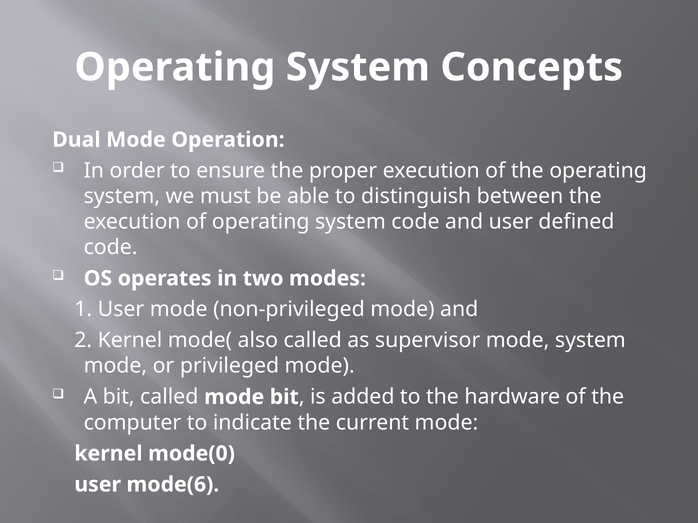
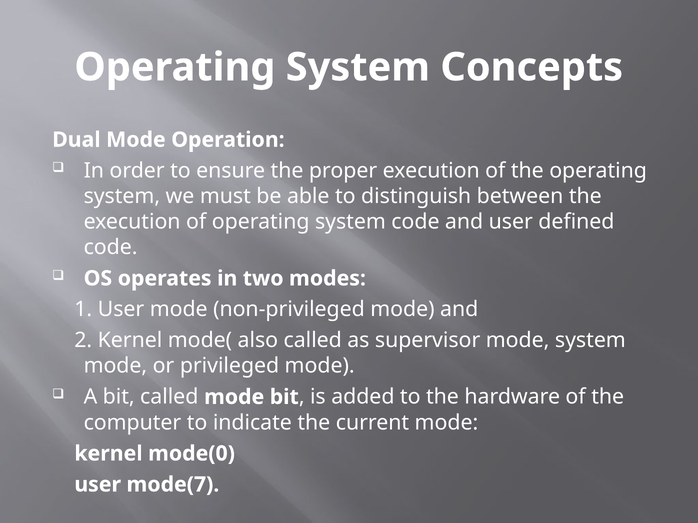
mode(6: mode(6 -> mode(7 (173, 485)
